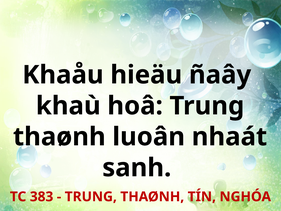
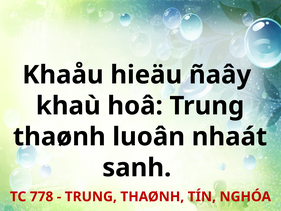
383: 383 -> 778 (42, 196)
